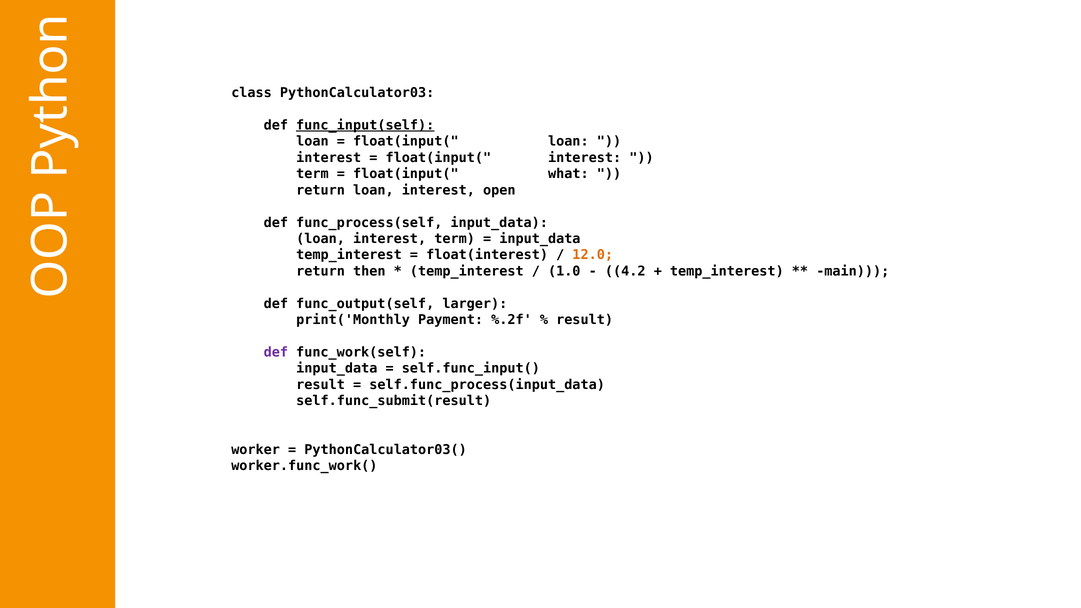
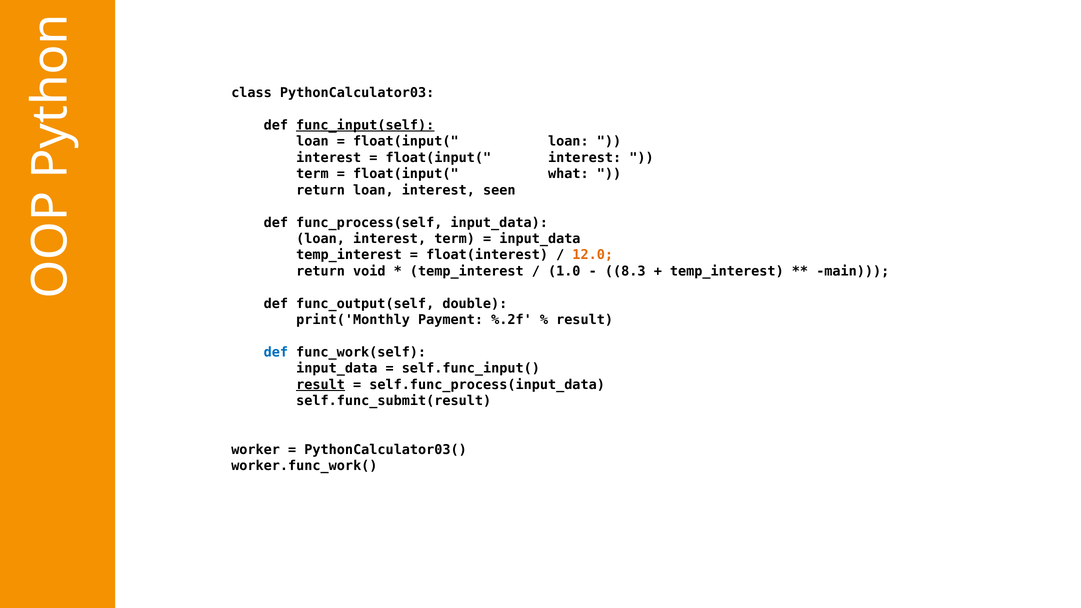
open: open -> seen (499, 190)
then: then -> void (369, 271)
4.2: 4.2 -> 8.3 (625, 271)
larger: larger -> double (475, 304)
def colour: purple -> blue (276, 352)
result underline: none -> present (321, 385)
